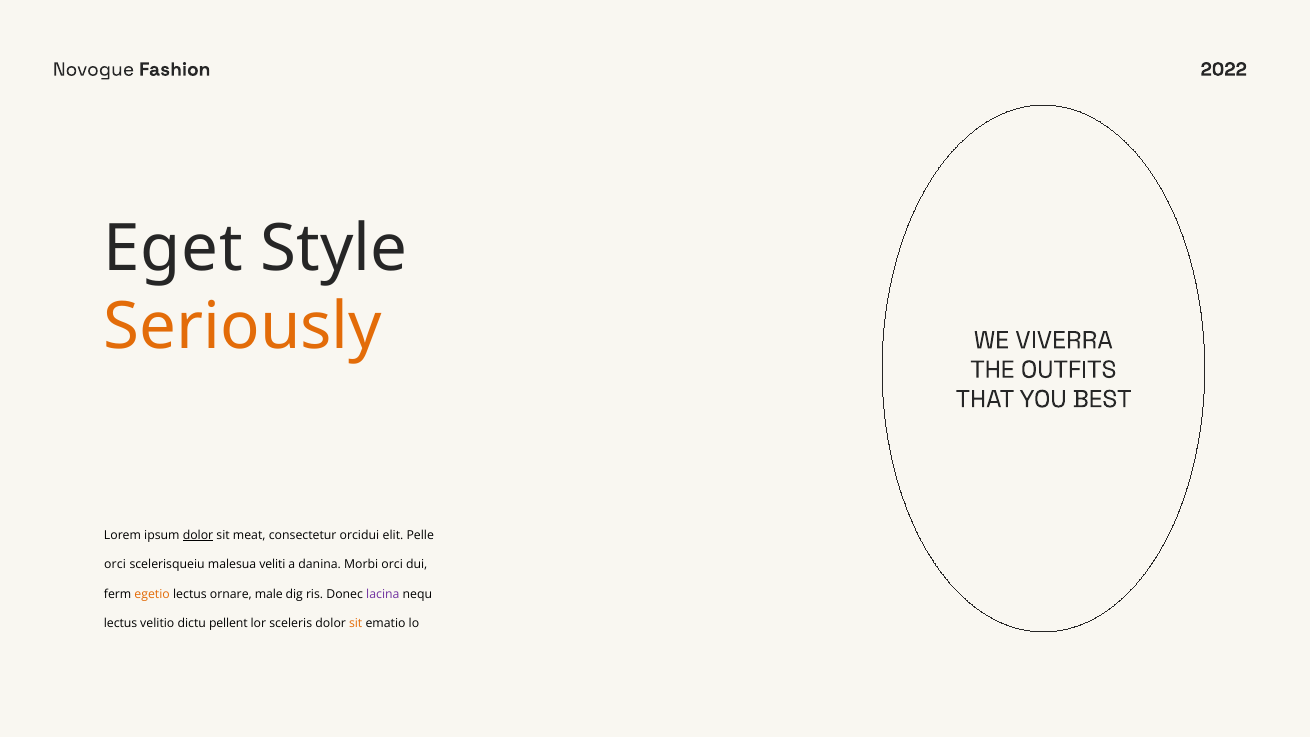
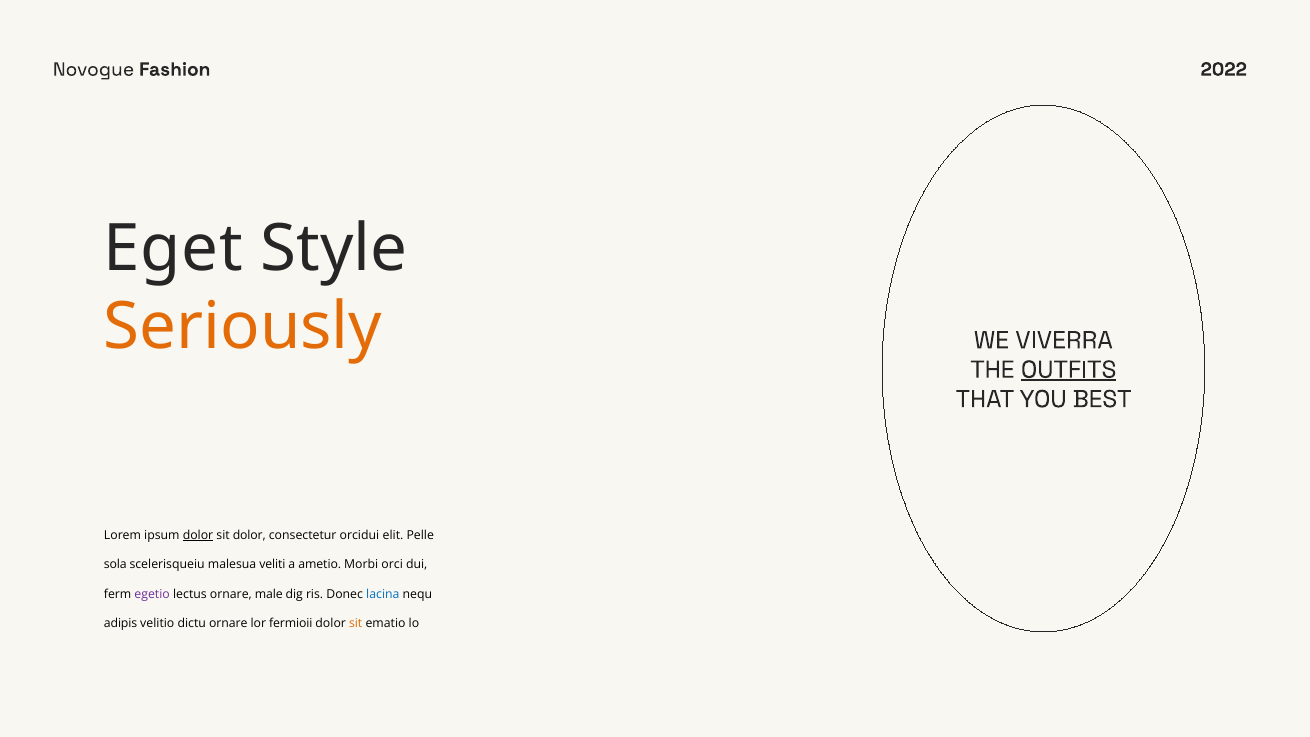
OUTFITS underline: none -> present (1069, 370)
sit meat: meat -> dolor (249, 535)
orci: orci -> sola (115, 564)
danina: danina -> ametio (320, 564)
egetio colour: orange -> purple (152, 594)
lacina colour: purple -> blue (383, 594)
lectus: lectus -> adipis (121, 624)
dictu pellent: pellent -> ornare (228, 624)
sceleris: sceleris -> fermioii (291, 624)
